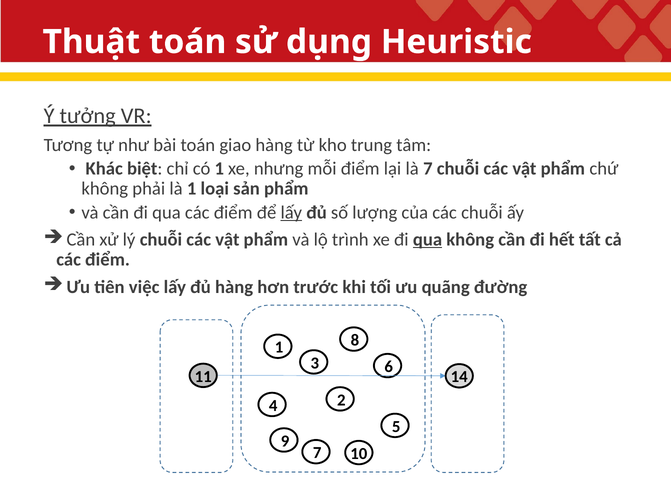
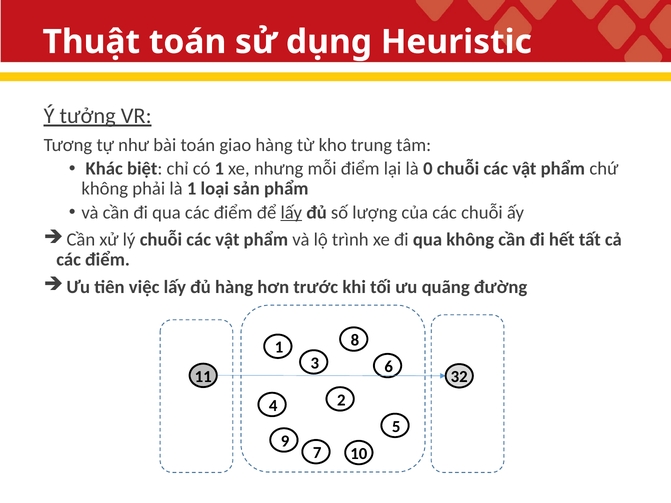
là 7: 7 -> 0 (428, 169)
qua underline: present -> none (427, 240)
14: 14 -> 32 (459, 377)
